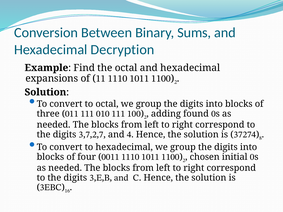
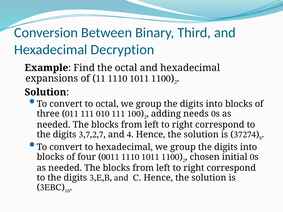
Sums: Sums -> Third (194, 33)
found: found -> needs (196, 114)
